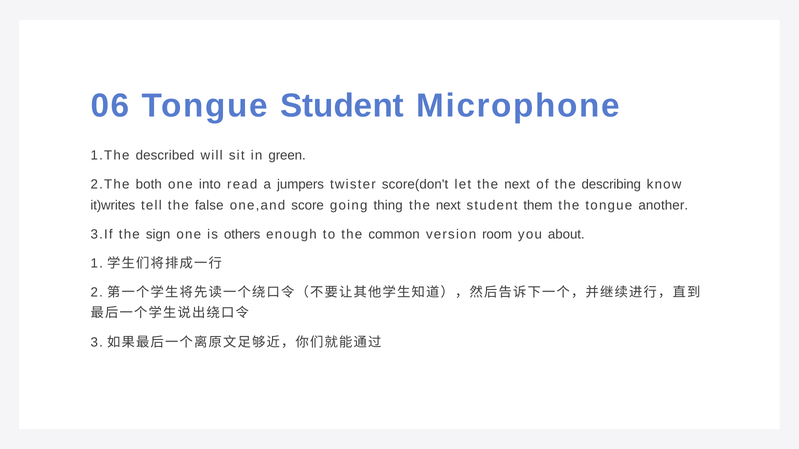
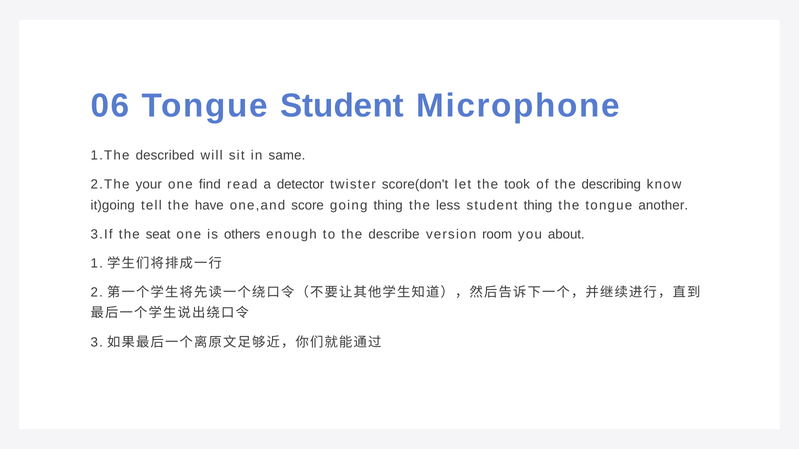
green: green -> same (287, 155)
both: both -> your (149, 185)
into: into -> find (210, 185)
jumpers: jumpers -> detector (301, 185)
let the next: next -> took (517, 185)
it)writes: it)writes -> it)going (113, 205)
false: false -> have (209, 205)
next: next -> less (448, 205)
student them: them -> thing (538, 205)
sign: sign -> seat (158, 234)
common: common -> describe (394, 234)
